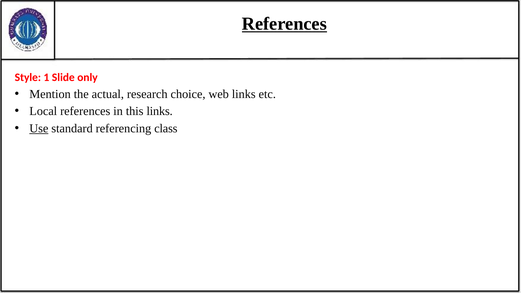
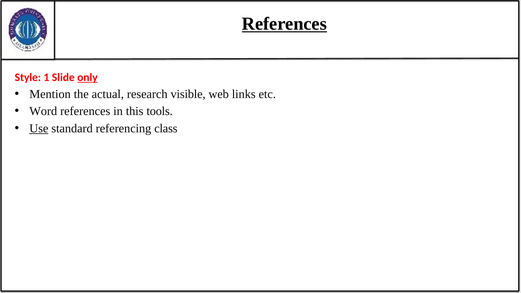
only underline: none -> present (87, 78)
choice: choice -> visible (188, 94)
Local: Local -> Word (43, 111)
this links: links -> tools (160, 111)
